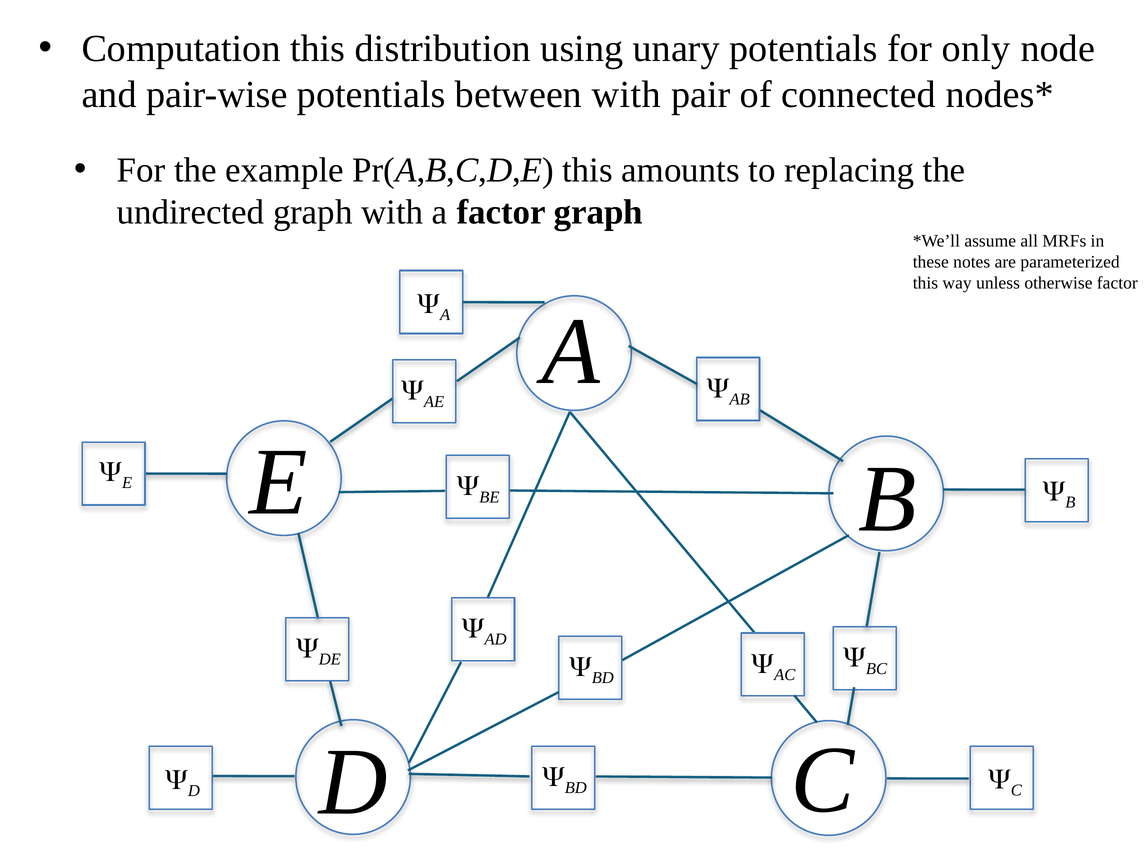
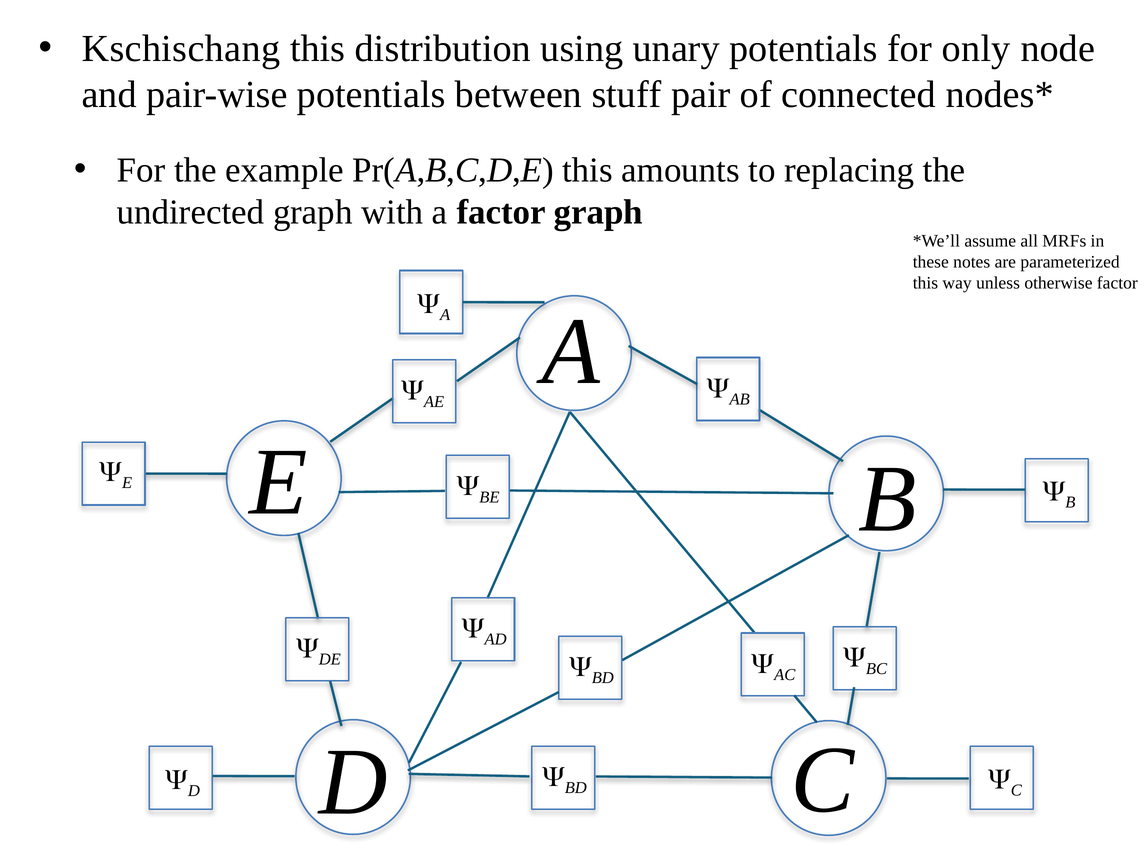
Computation: Computation -> Kschischang (181, 49)
between with: with -> stuff (627, 95)
